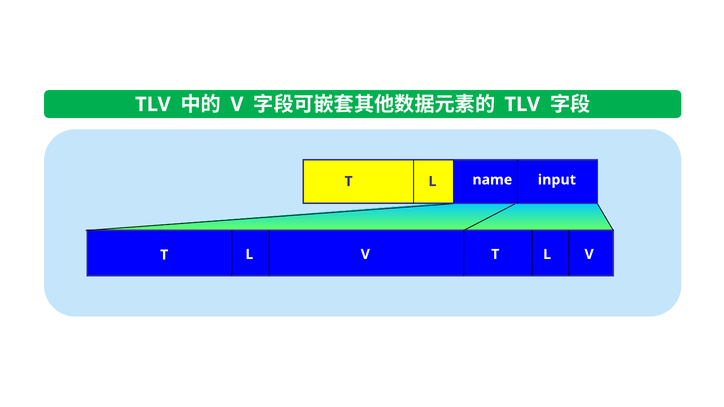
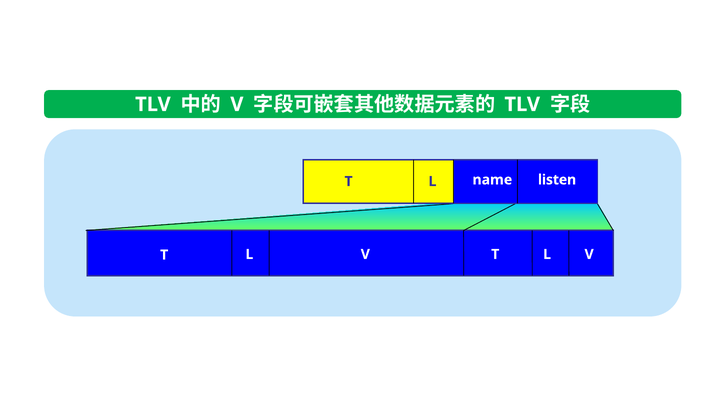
input: input -> listen (557, 180)
